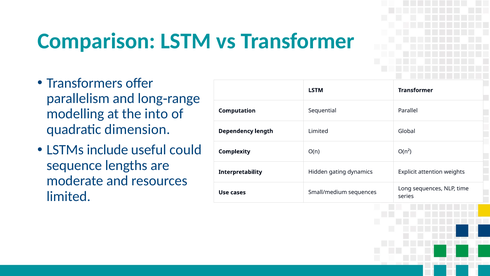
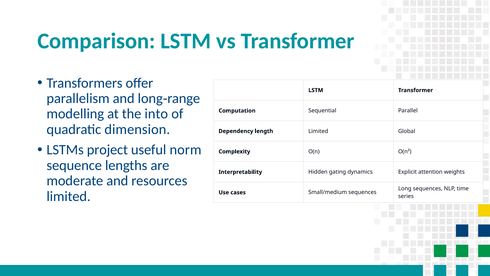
include: include -> project (107, 150)
could: could -> norm (186, 150)
